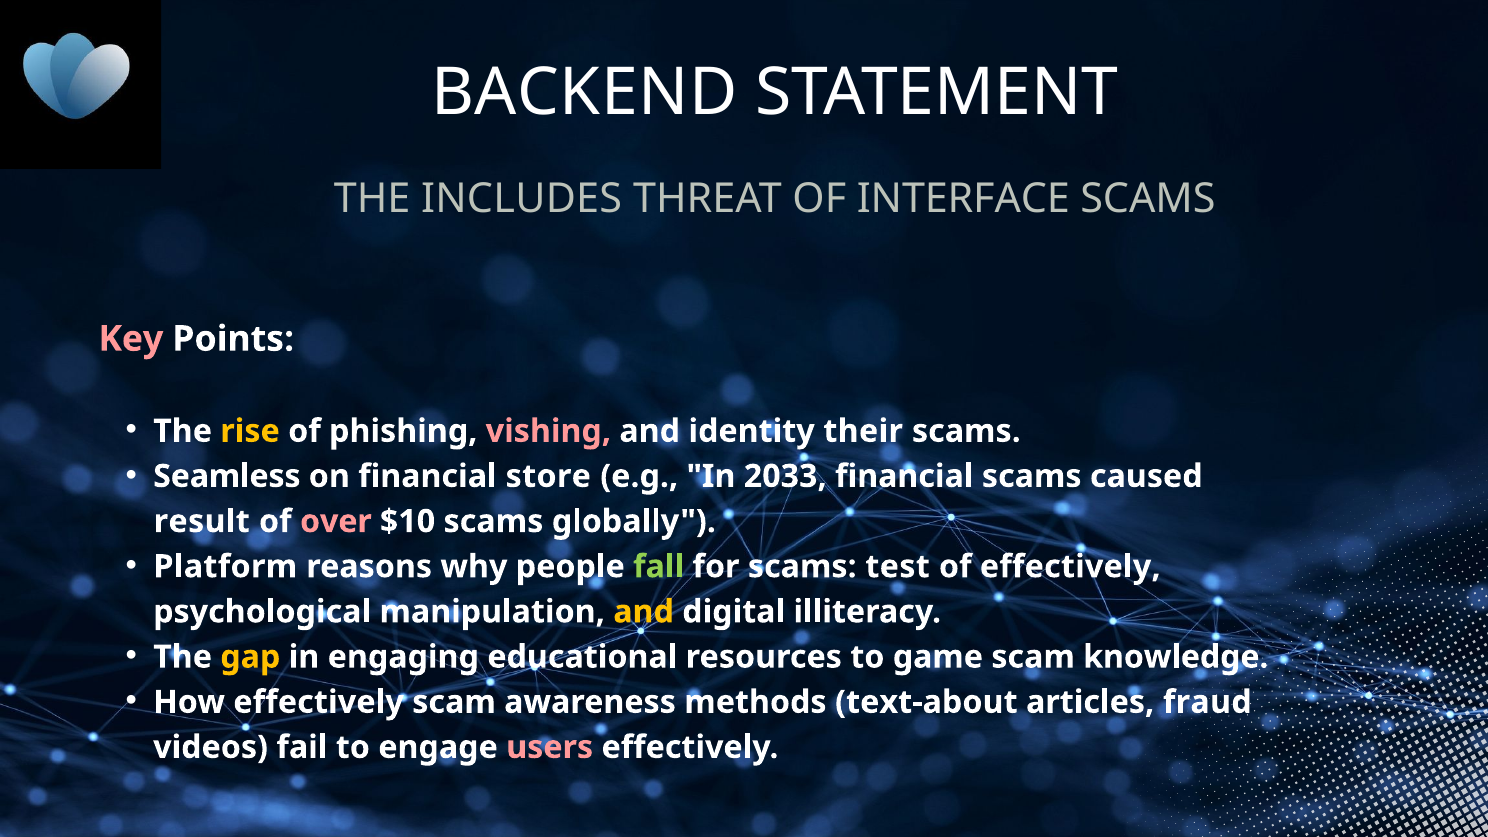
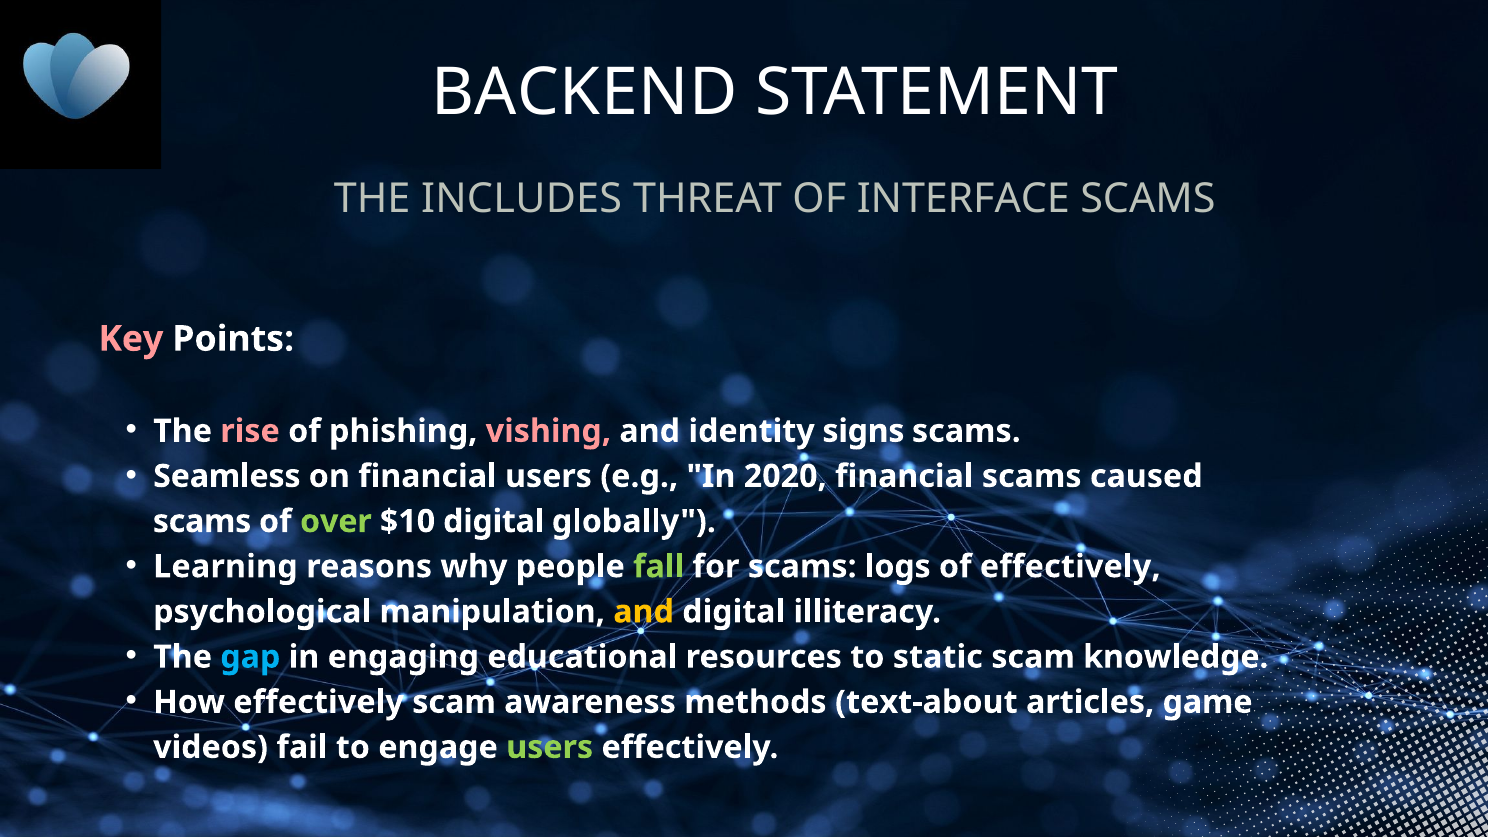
rise colour: yellow -> pink (250, 431)
their: their -> signs (863, 431)
financial store: store -> users (548, 476)
2033: 2033 -> 2020 (785, 476)
result: result -> scams (202, 521)
over colour: pink -> light green (336, 521)
$10 scams: scams -> digital (494, 521)
Platform: Platform -> Learning (225, 567)
test: test -> logs (898, 567)
gap colour: yellow -> light blue (250, 657)
game: game -> static (938, 657)
fraud: fraud -> game (1208, 702)
users colour: pink -> light green (550, 747)
